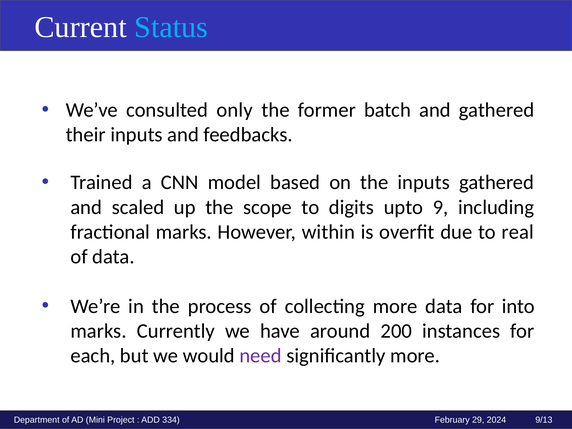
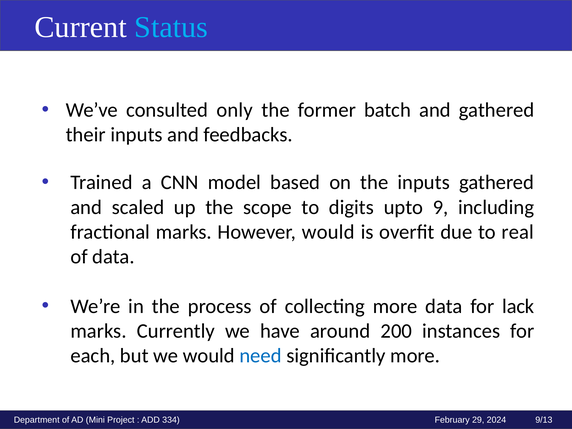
However within: within -> would (328, 232)
into: into -> lack (518, 306)
need colour: purple -> blue (261, 356)
